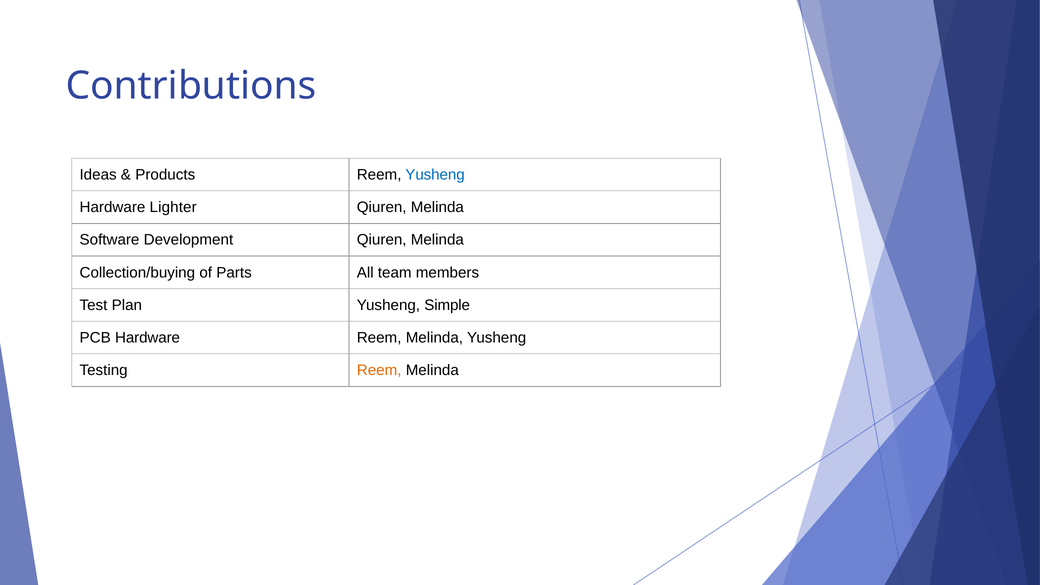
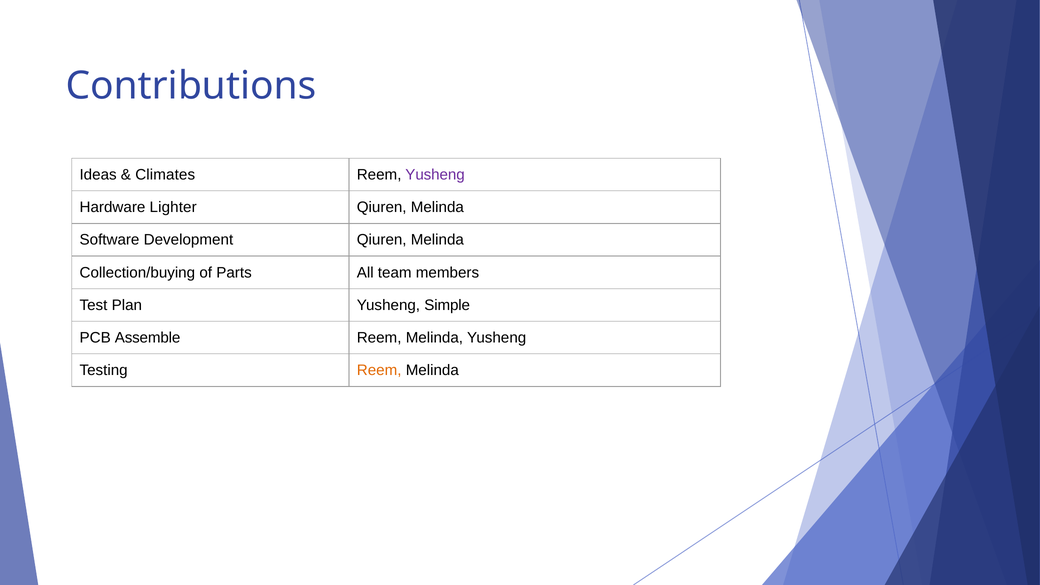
Products: Products -> Climates (165, 175)
Yusheng colour: blue -> purple (435, 175)
PCB Hardware: Hardware -> Assemble (148, 338)
